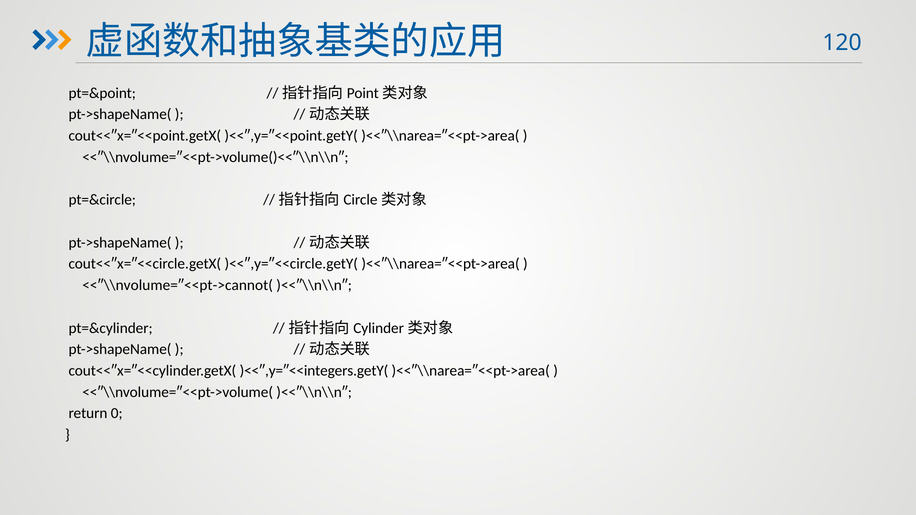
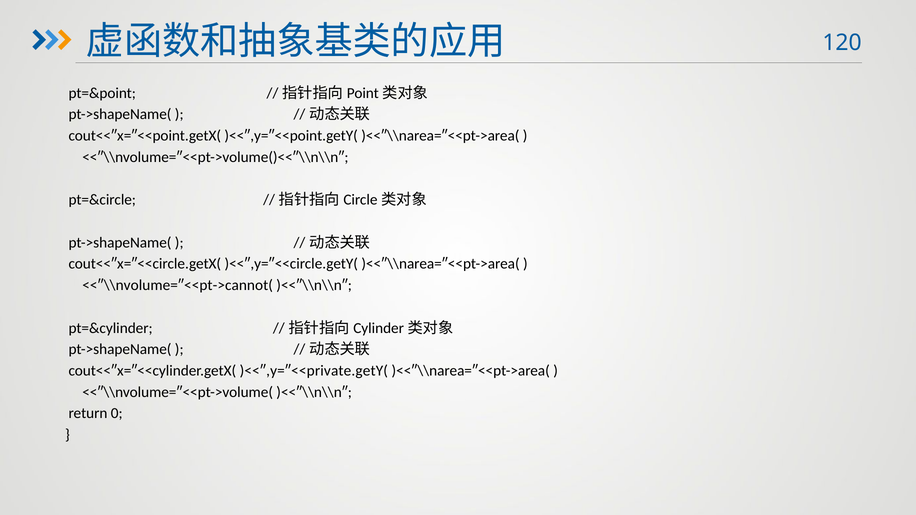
)<<″,y=″<<integers.getY(: )<<″,y=″<<integers.getY( -> )<<″,y=″<<private.getY( (314, 371)
